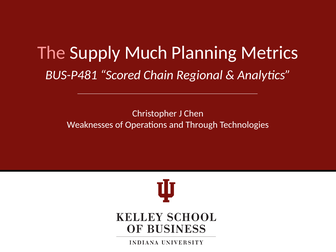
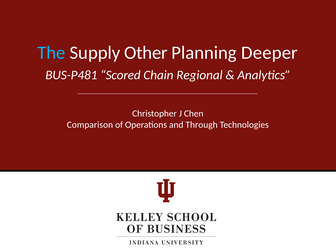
The colour: pink -> light blue (51, 53)
Much: Much -> Other (146, 53)
Metrics: Metrics -> Deeper (269, 53)
Weaknesses: Weaknesses -> Comparison (90, 125)
